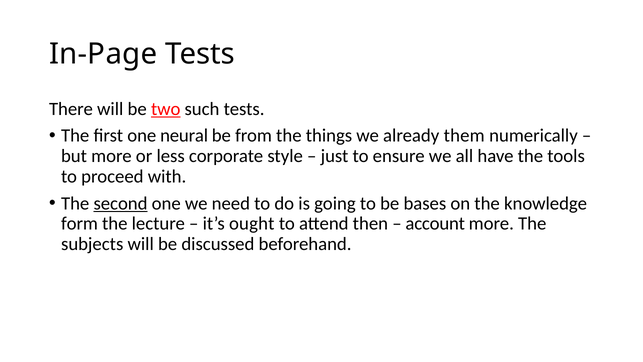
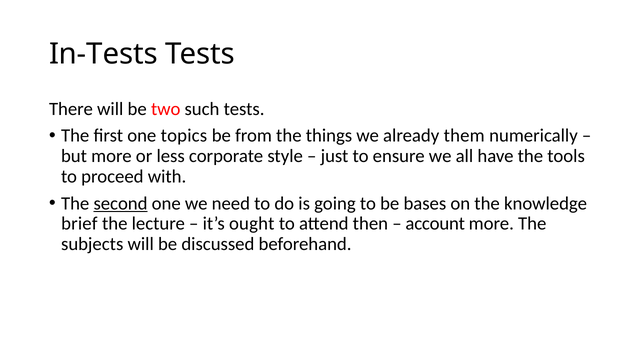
In-Page: In-Page -> In-Tests (103, 54)
two underline: present -> none (166, 109)
neural: neural -> topics (184, 136)
form: form -> brief (79, 223)
